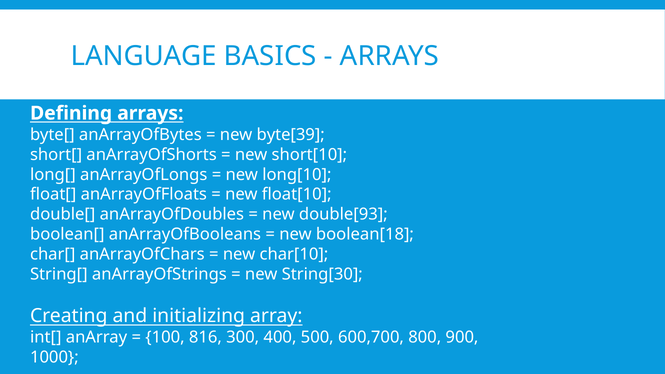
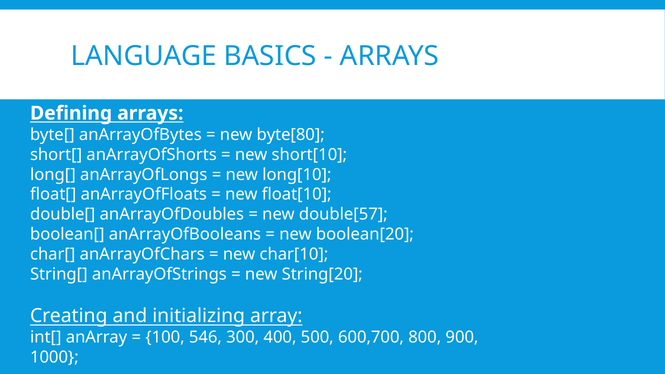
byte[39: byte[39 -> byte[80 (291, 135)
double[93: double[93 -> double[57 (343, 214)
boolean[18: boolean[18 -> boolean[20 (365, 234)
String[30: String[30 -> String[20 (322, 274)
816: 816 -> 546 (205, 337)
